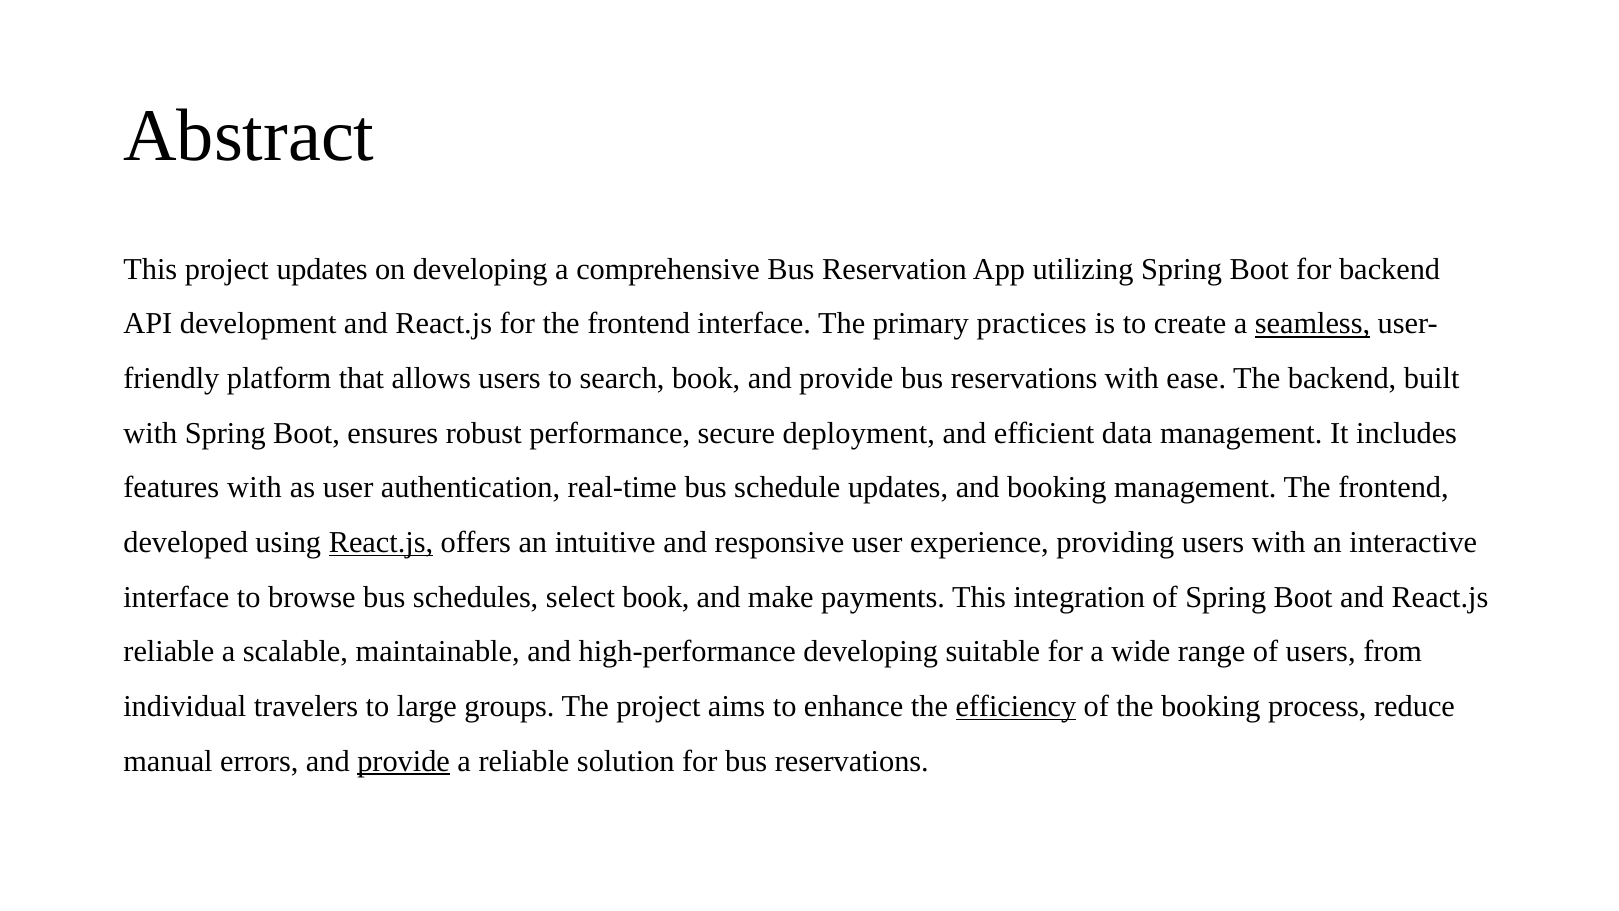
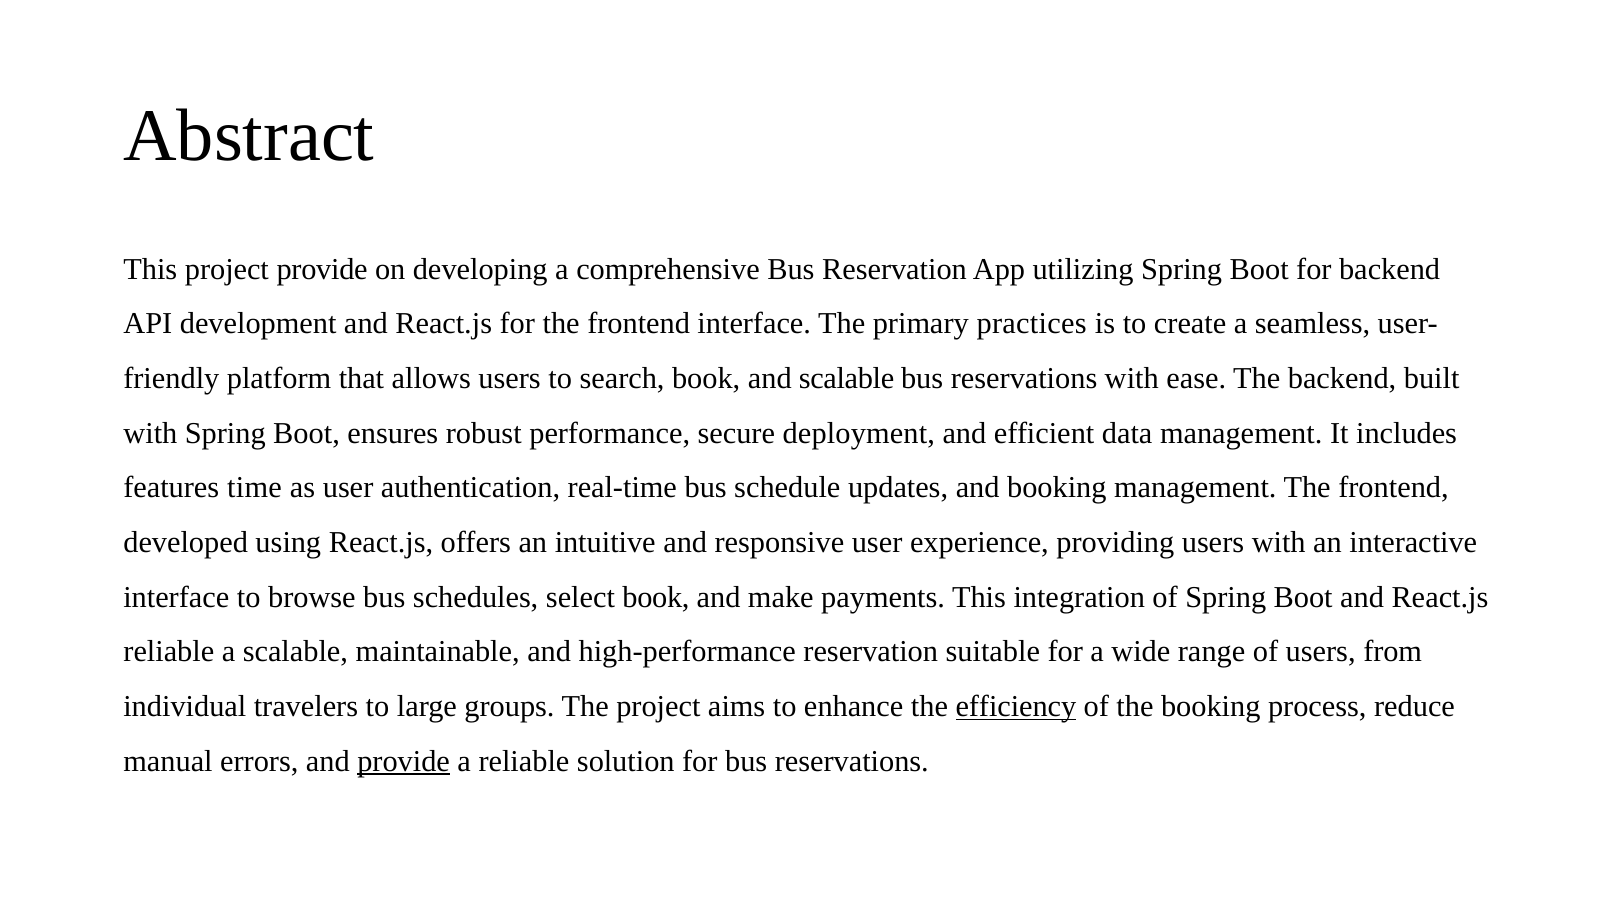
project updates: updates -> provide (322, 269)
seamless underline: present -> none (1313, 324)
book and provide: provide -> scalable (846, 378)
features with: with -> time (254, 488)
React.js underline: present -> none (381, 542)
high-performance developing: developing -> reservation (871, 652)
